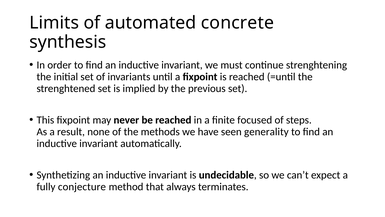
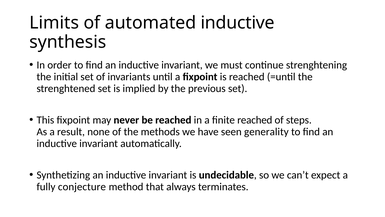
automated concrete: concrete -> inductive (238, 23)
finite focused: focused -> reached (255, 120)
